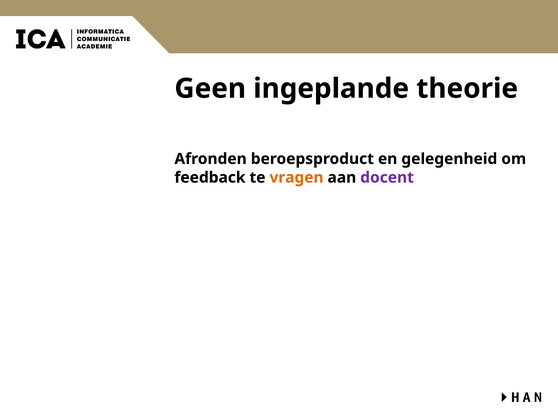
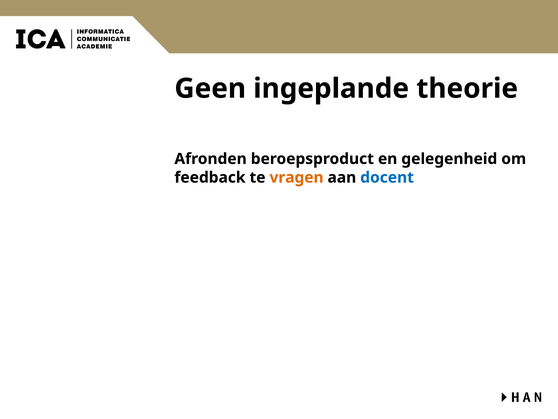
docent colour: purple -> blue (387, 177)
